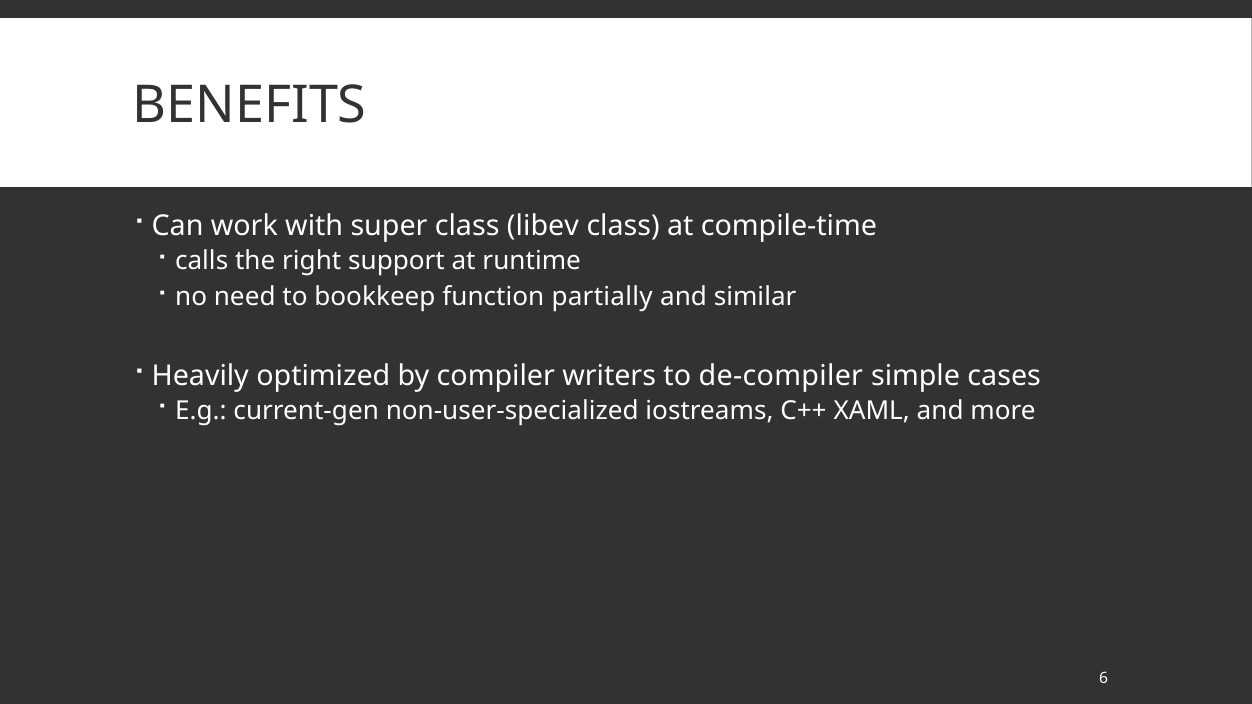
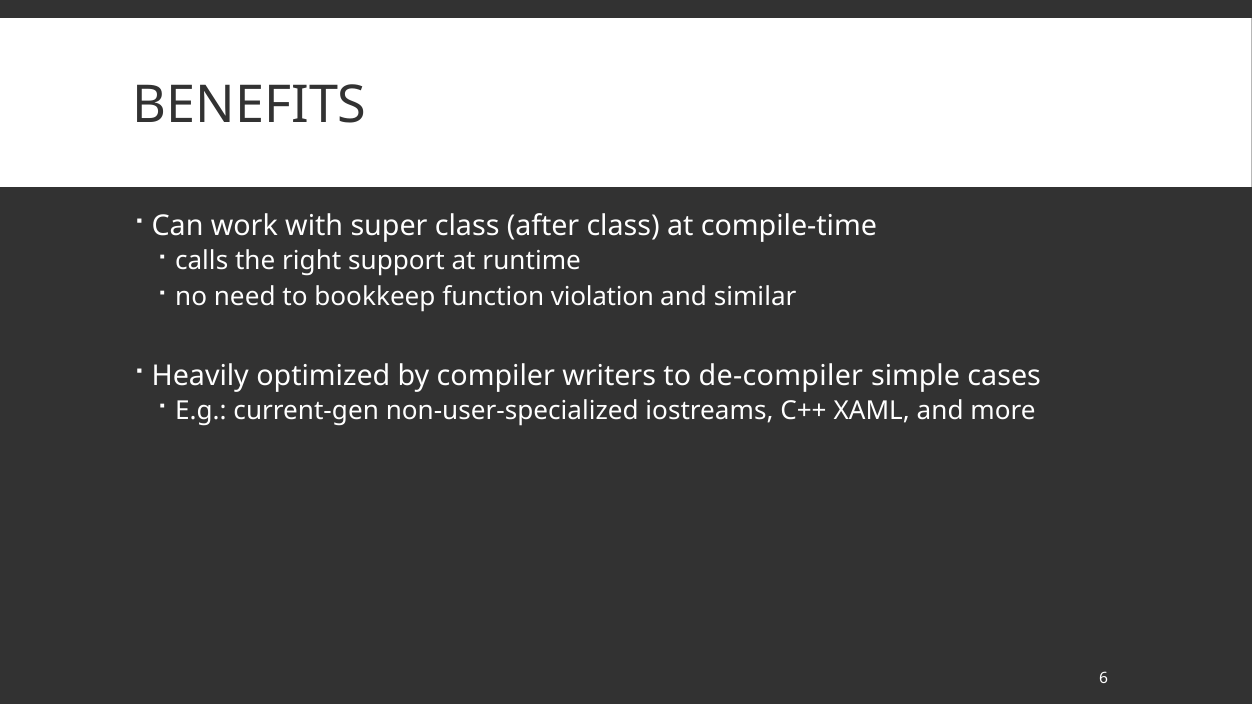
libev: libev -> after (543, 227)
partially: partially -> violation (602, 297)
